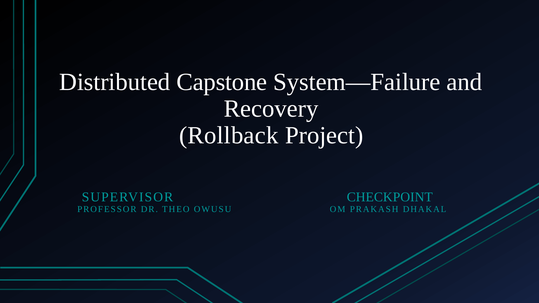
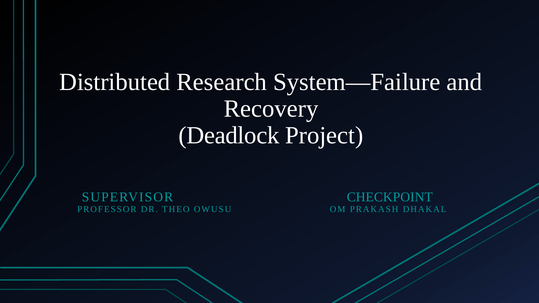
Capstone: Capstone -> Research (222, 82)
Rollback: Rollback -> Deadlock (229, 135)
